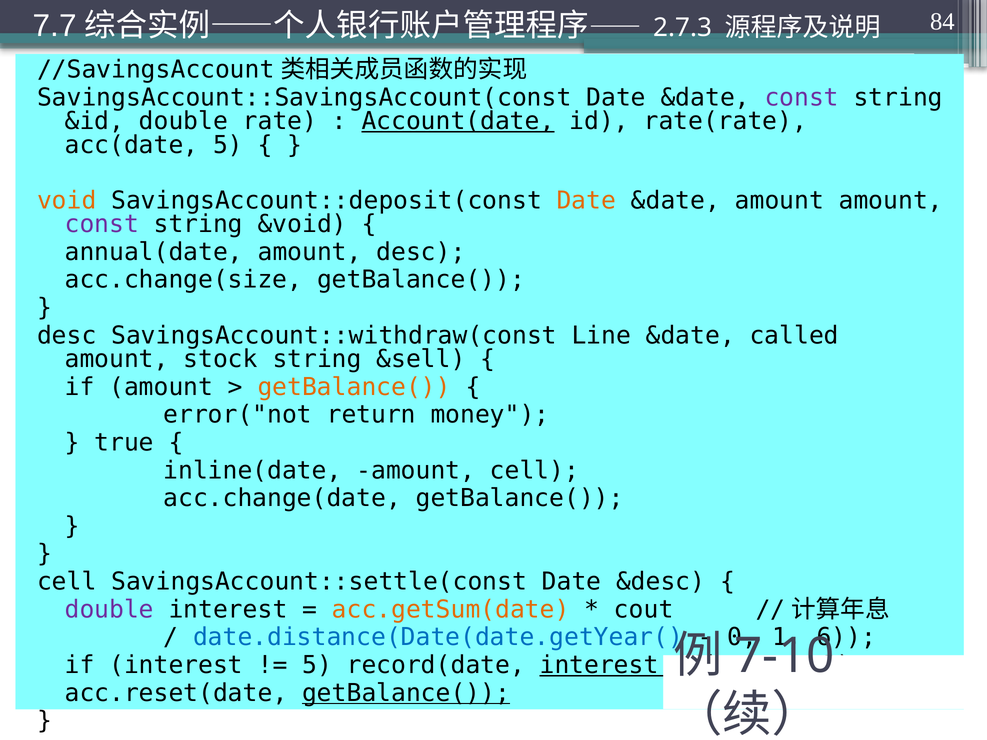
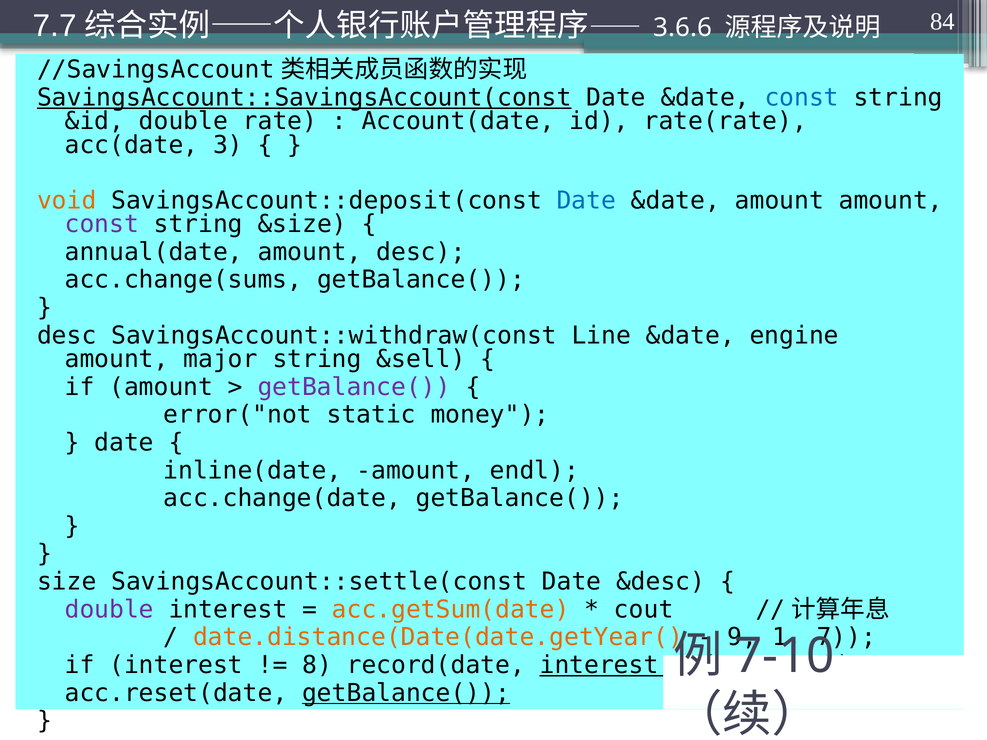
2.7.3: 2.7.3 -> 3.6.6 (683, 28)
SavingsAccount::SavingsAccount(const underline: none -> present (304, 98)
const colour: purple -> blue (802, 98)
Account(date underline: present -> none (458, 121)
acc(date 5: 5 -> 3 (228, 145)
Date colour: orange -> blue (586, 201)
&void: &void -> &size (302, 224)
acc.change(size: acc.change(size -> acc.change(sums (183, 280)
called: called -> engine (794, 336)
stock: stock -> major (221, 359)
getBalance( colour: orange -> purple (354, 387)
return: return -> static (371, 415)
true: true -> date (124, 443)
amount cell: cell -> endl (534, 471)
cell: cell -> size (67, 582)
date.distance(Date(date.getYear( colour: blue -> orange (438, 637)
0: 0 -> 9 (742, 637)
6: 6 -> 7 (846, 637)
5: 5 -> 8 (317, 665)
